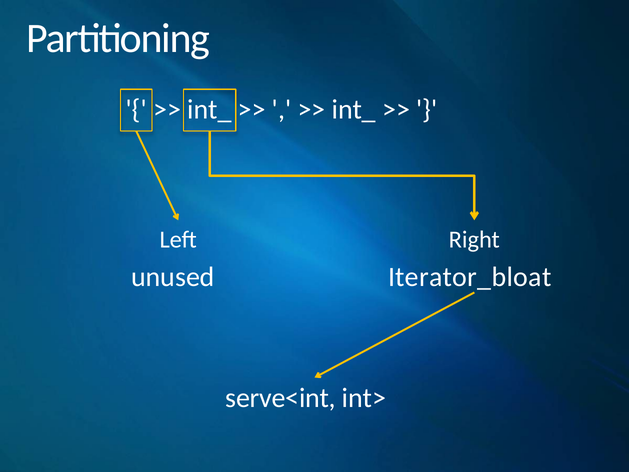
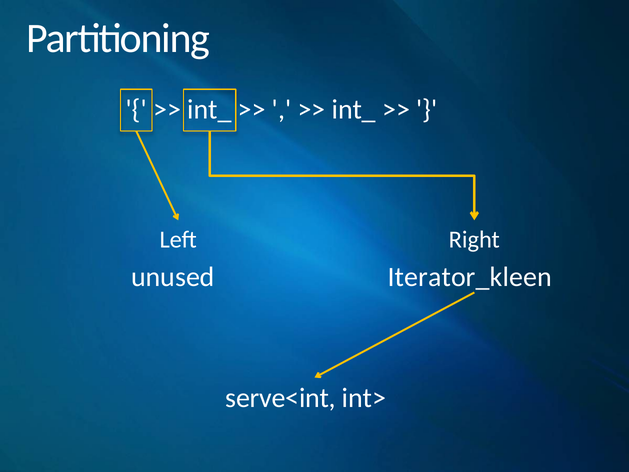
Iterator_bloat: Iterator_bloat -> Iterator_kleen (470, 277)
